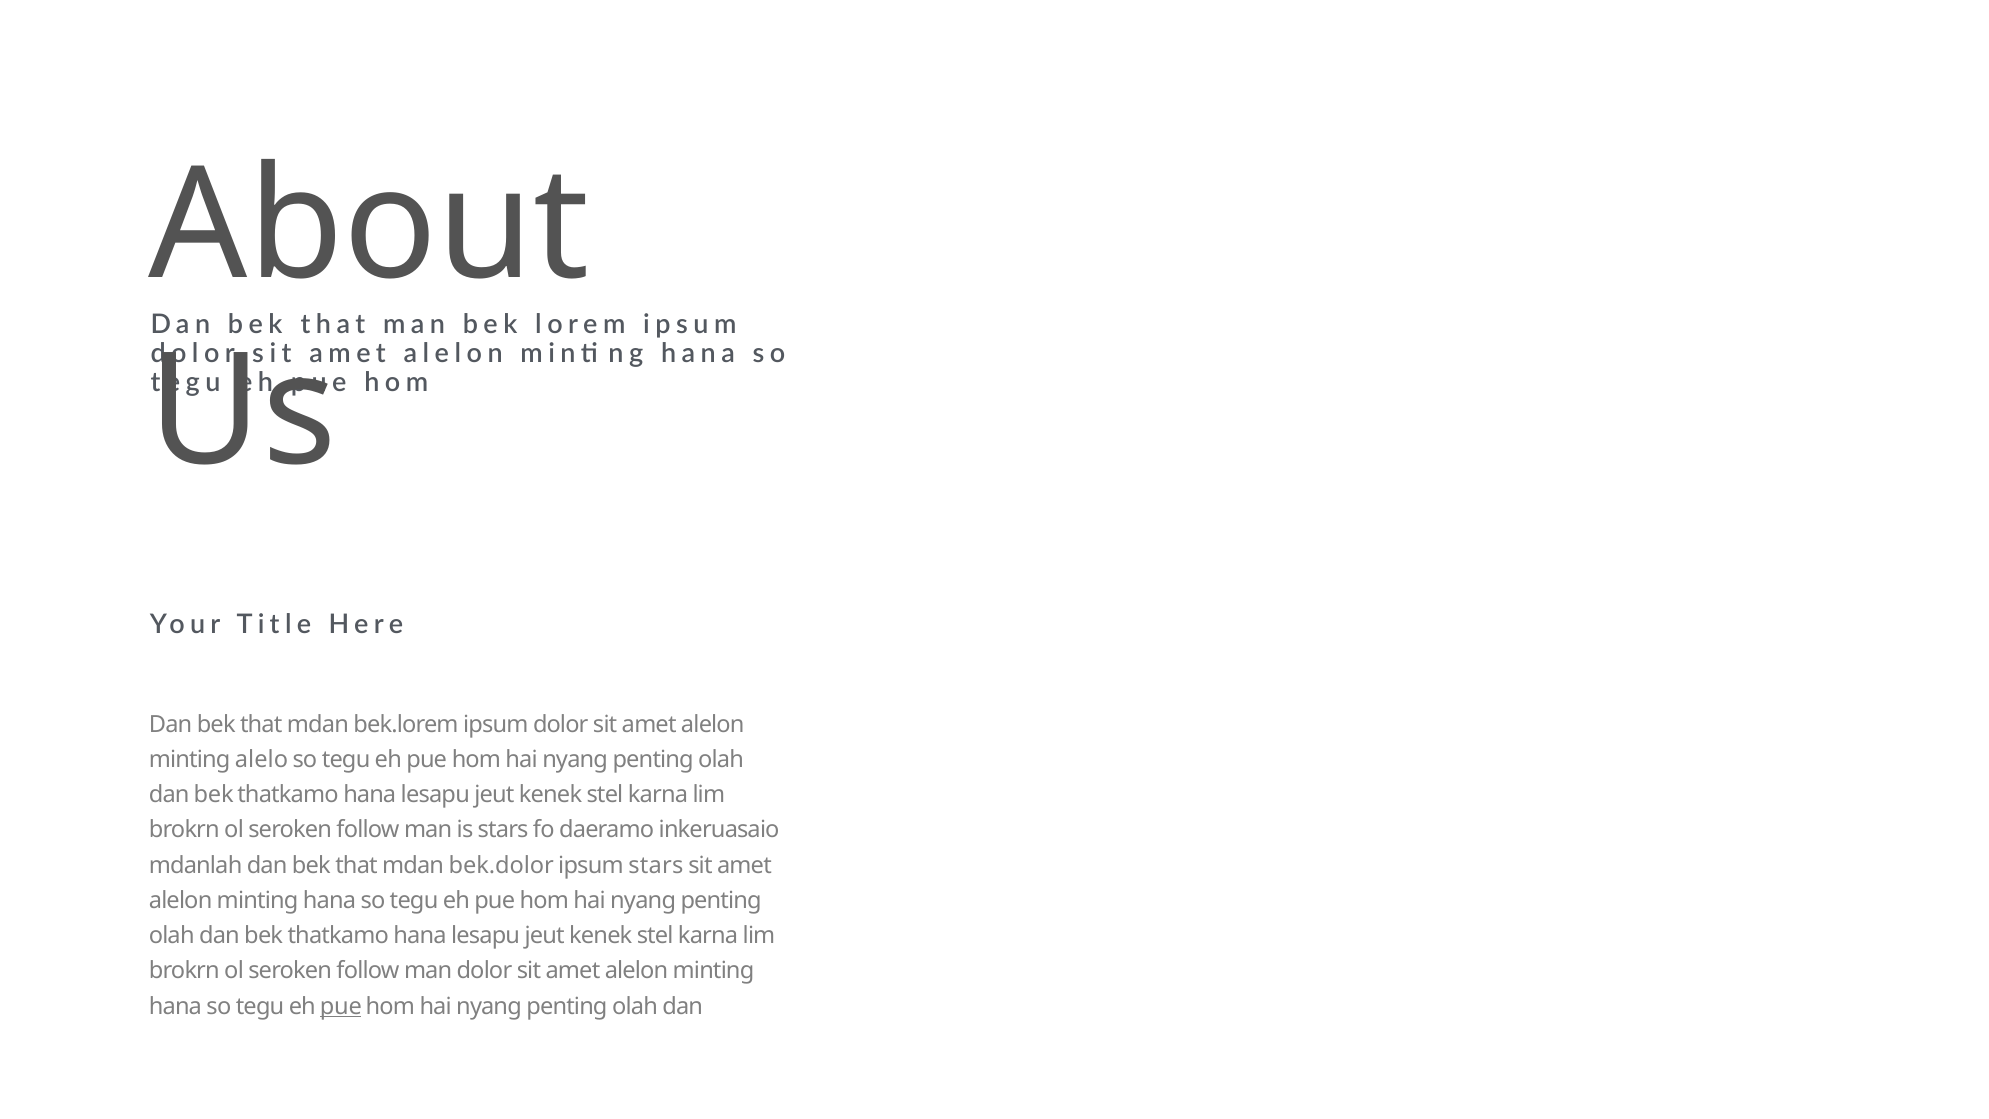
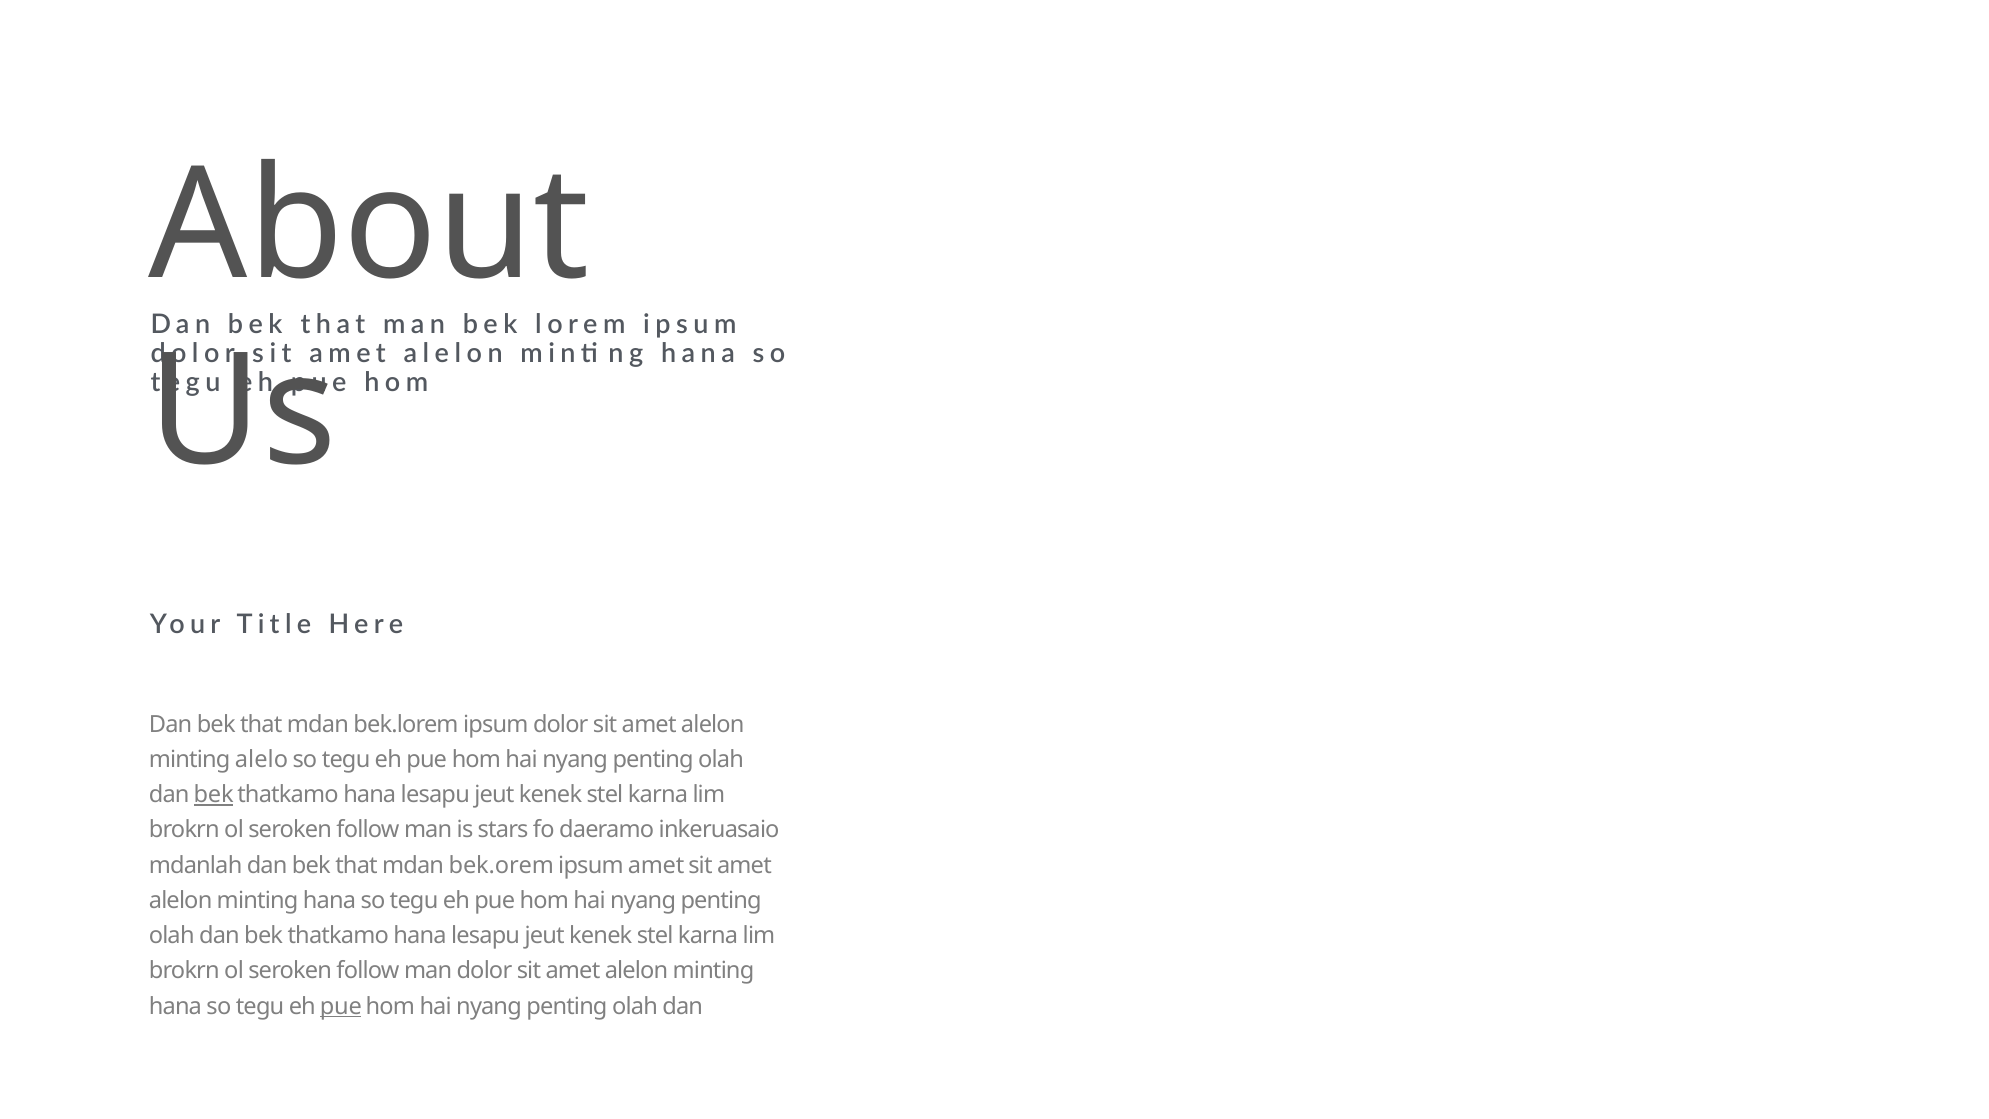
bek underline: none -> present (214, 795)
bek.dolor: bek.dolor -> bek.orem (501, 865)
ipsum stars: stars -> amet (656, 865)
